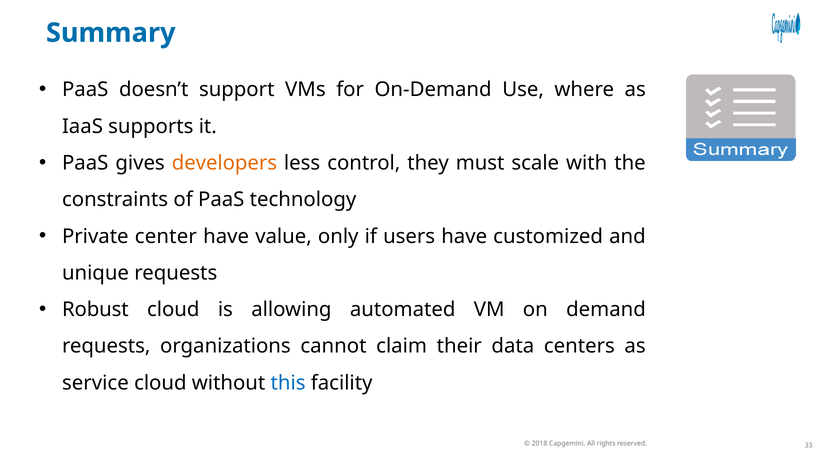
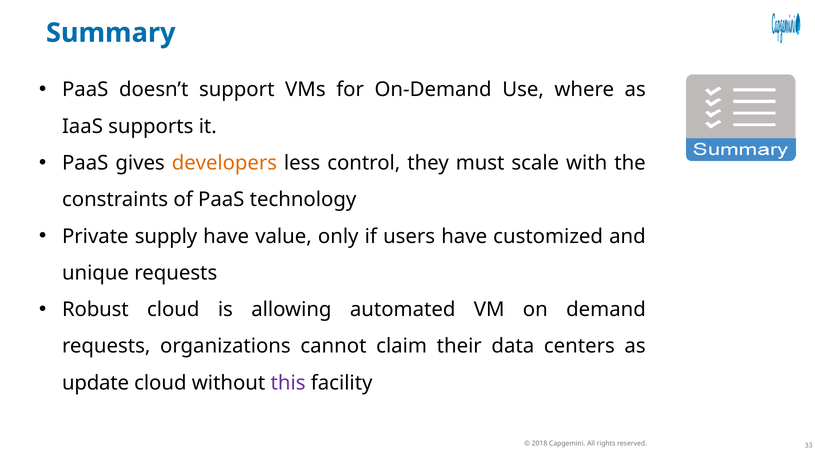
center: center -> supply (166, 237)
service: service -> update (96, 383)
this colour: blue -> purple (288, 383)
